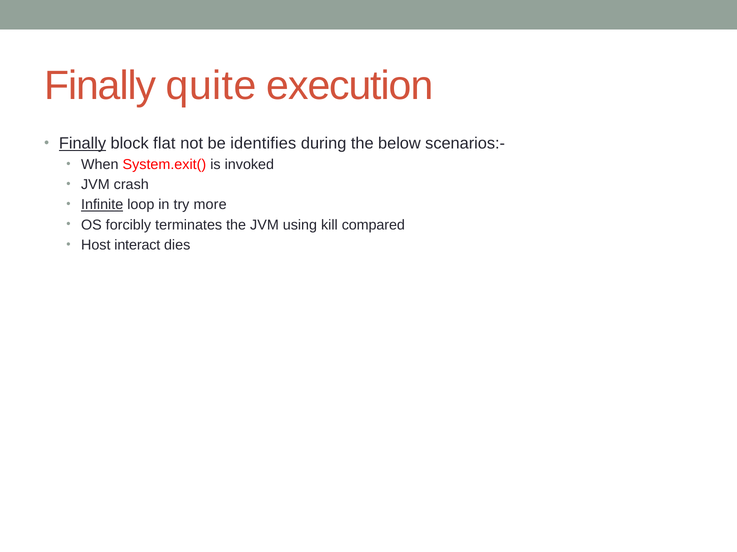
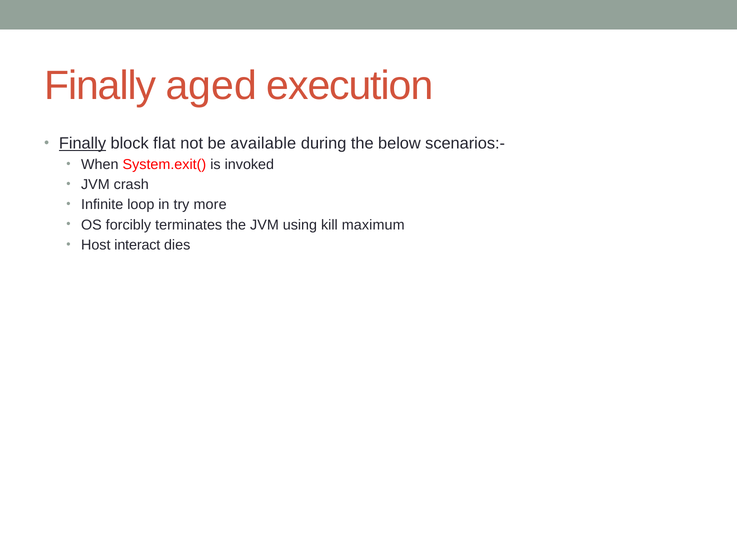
quite: quite -> aged (211, 86)
identifies: identifies -> available (263, 144)
Infinite underline: present -> none (102, 205)
compared: compared -> maximum (373, 225)
